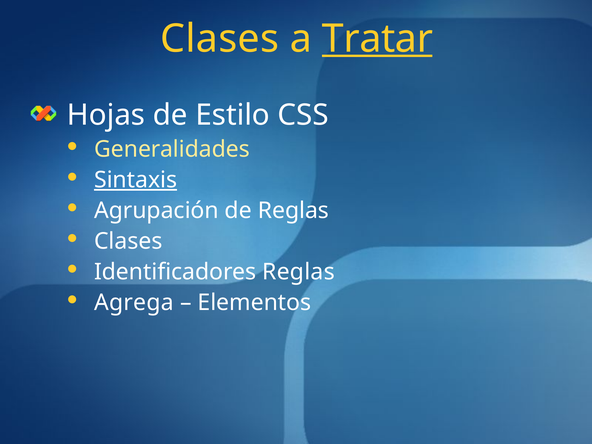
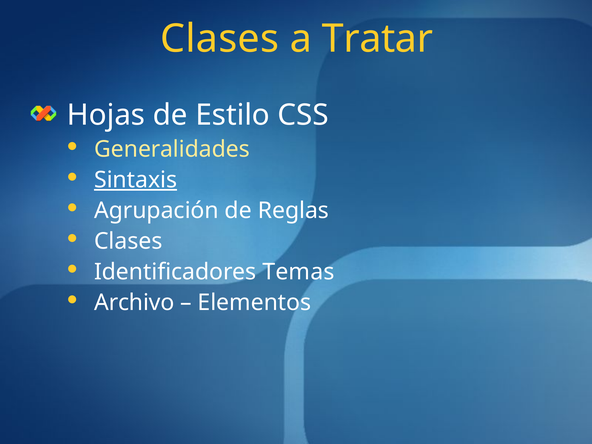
Tratar underline: present -> none (377, 39)
Identificadores Reglas: Reglas -> Temas (298, 272)
Agrega: Agrega -> Archivo (134, 302)
